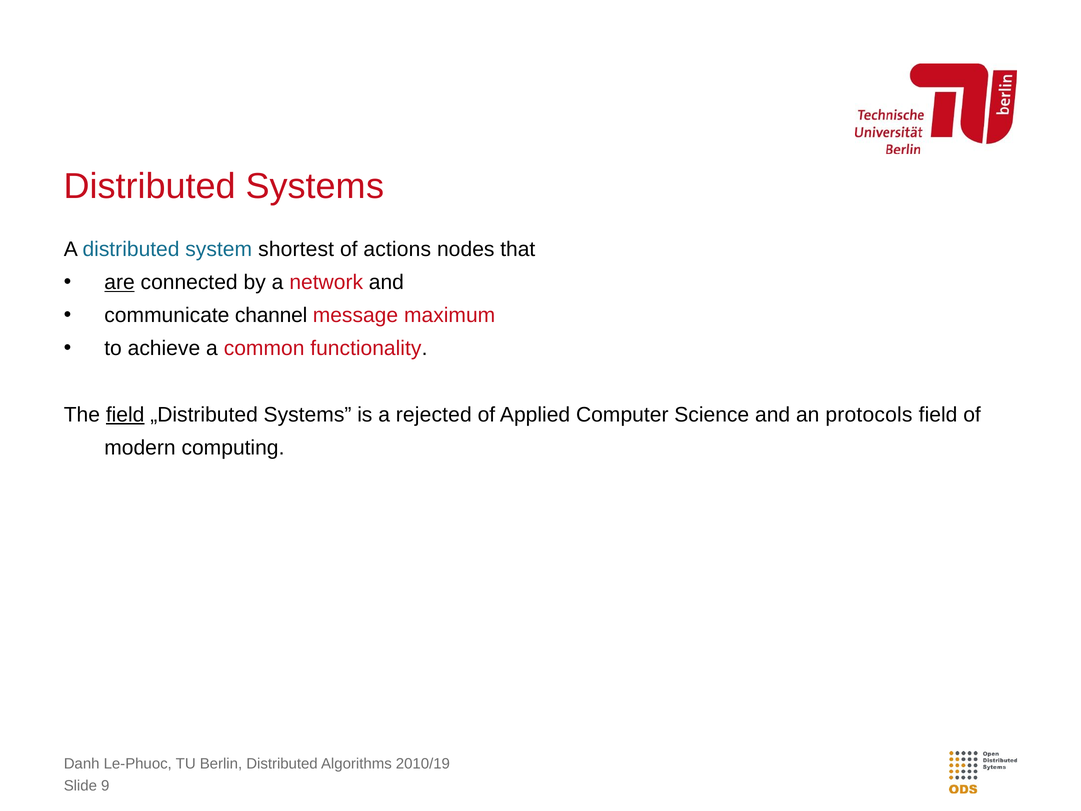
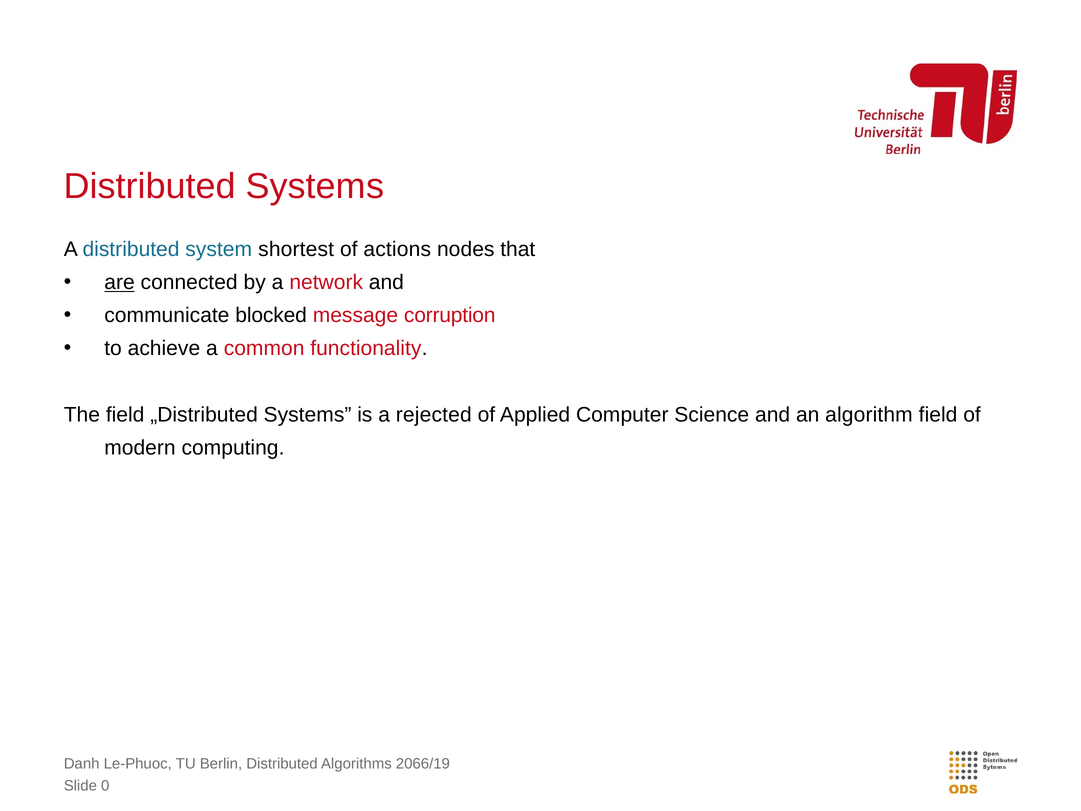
channel: channel -> blocked (271, 315)
maximum: maximum -> corruption (450, 315)
field underline: present -> none (125, 414)
protocols: protocols -> algorithm (869, 414)
2010/19: 2010/19 -> 2066/19 (423, 763)
9: 9 -> 0 (105, 785)
